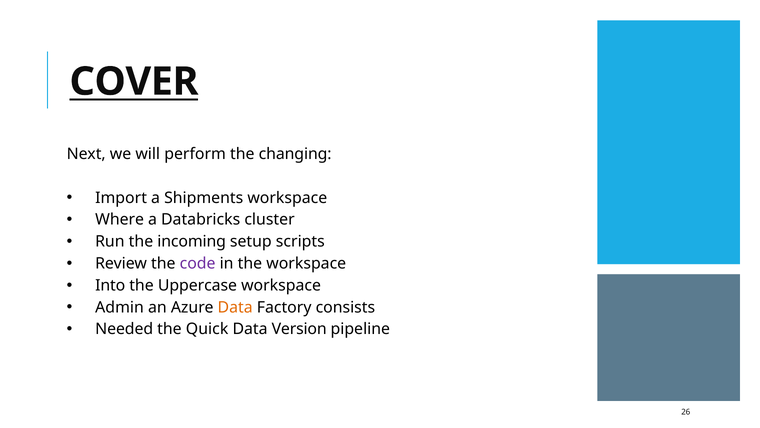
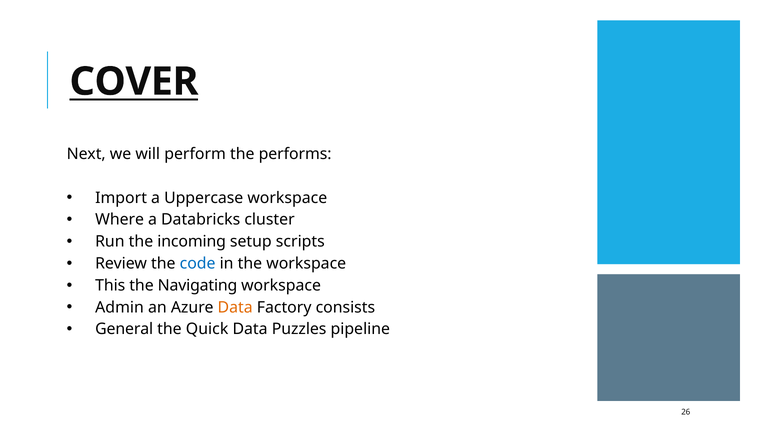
changing: changing -> performs (295, 154)
Shipments: Shipments -> Uppercase (204, 198)
code colour: purple -> blue (198, 263)
Into: Into -> This (110, 285)
Uppercase: Uppercase -> Navigating (198, 285)
Needed: Needed -> General (124, 329)
Version: Version -> Puzzles (299, 329)
